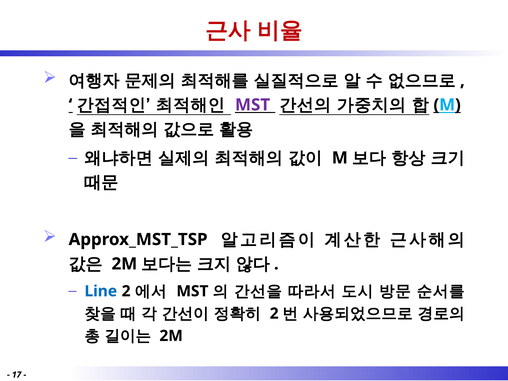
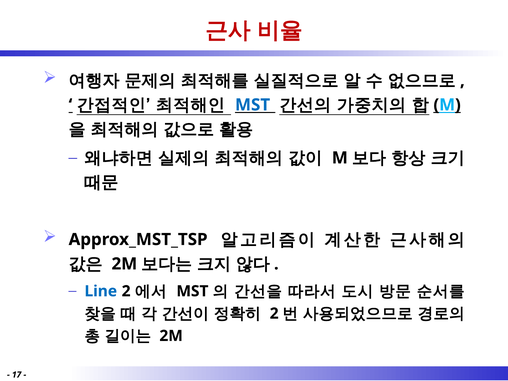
MST colour: purple -> blue (253, 105)
